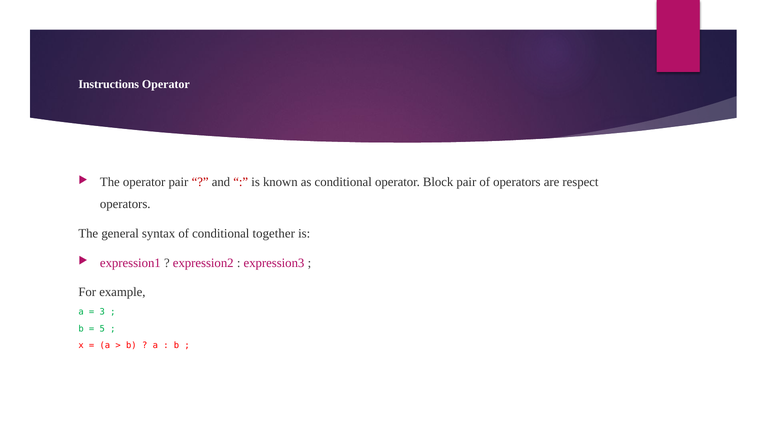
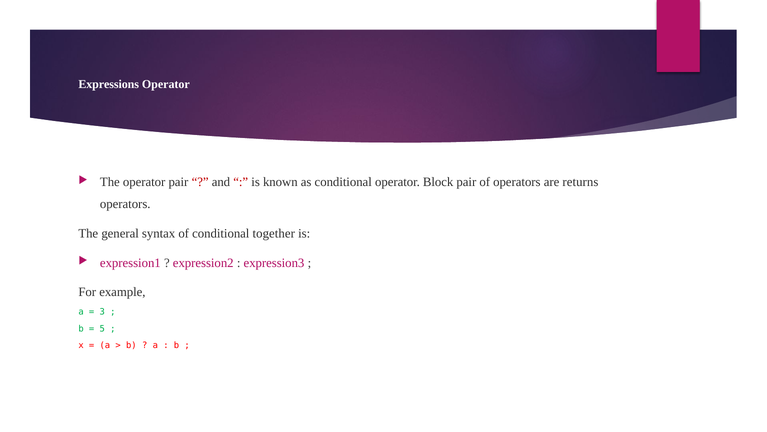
Instructions: Instructions -> Expressions (109, 84)
respect: respect -> returns (580, 182)
